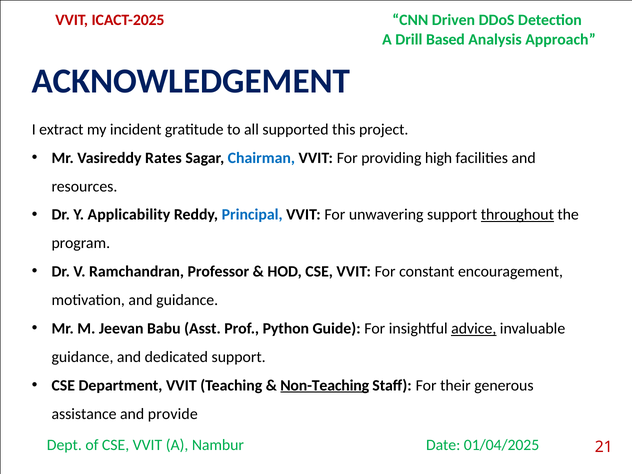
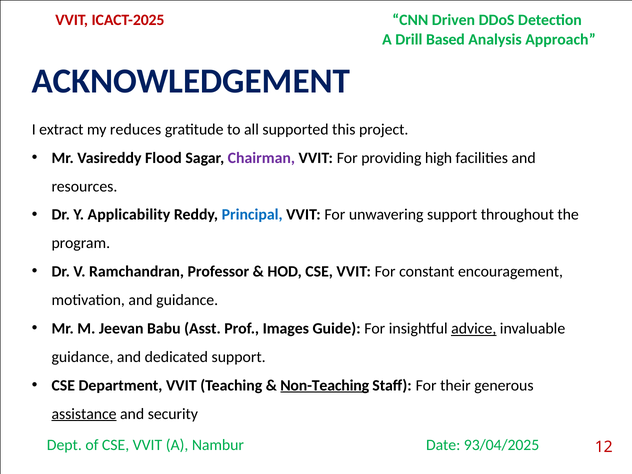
incident: incident -> reduces (136, 129)
Rates: Rates -> Flood (163, 158)
Chairman colour: blue -> purple (261, 158)
throughout underline: present -> none (517, 215)
Python: Python -> Images (286, 329)
assistance underline: none -> present (84, 414)
provide: provide -> security (173, 414)
01/04/2025: 01/04/2025 -> 93/04/2025 (502, 445)
21: 21 -> 12 (604, 447)
